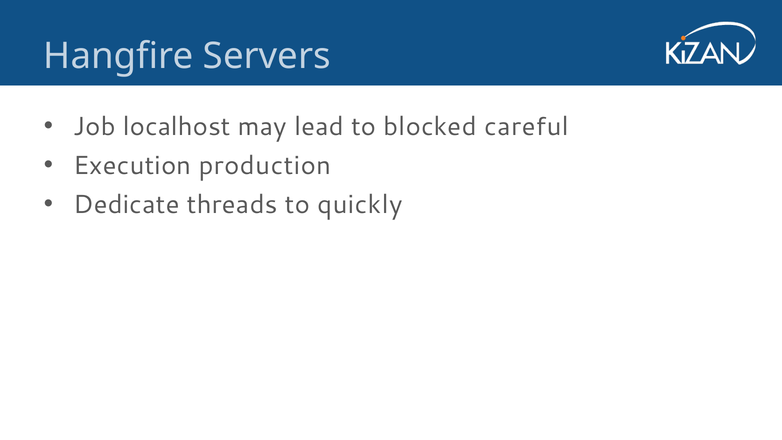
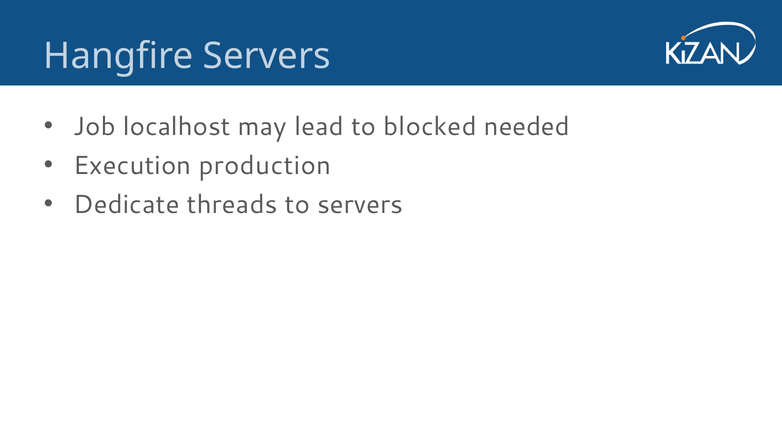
careful: careful -> needed (527, 126)
to quickly: quickly -> servers (360, 205)
